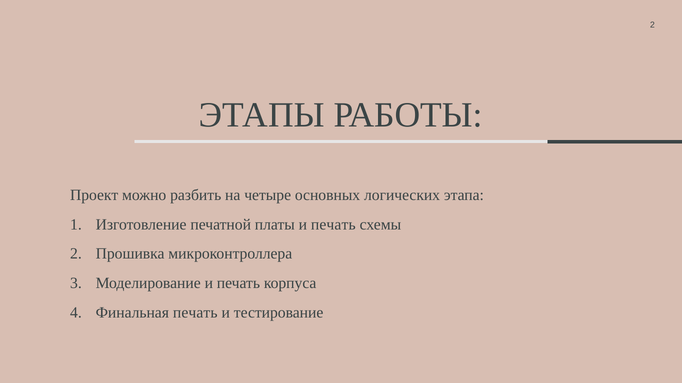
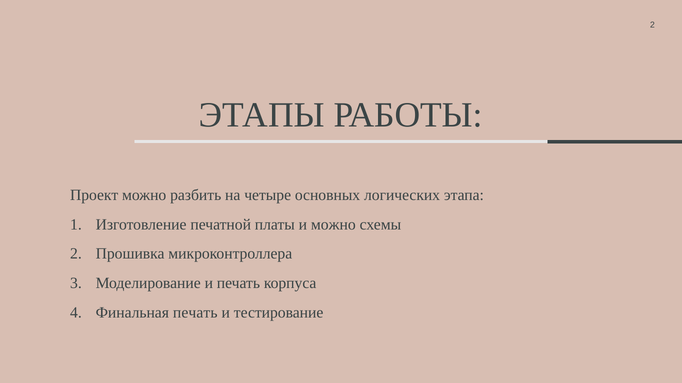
платы и печать: печать -> можно (333, 225)
